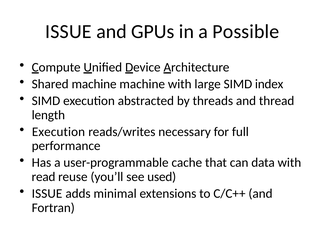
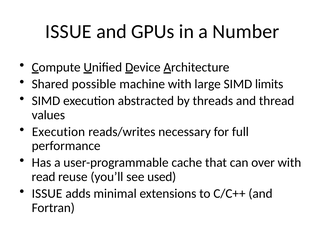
Possible: Possible -> Number (246, 31)
Shared machine: machine -> possible (94, 84)
index: index -> limits (269, 84)
length: length -> values (48, 115)
data: data -> over (263, 162)
